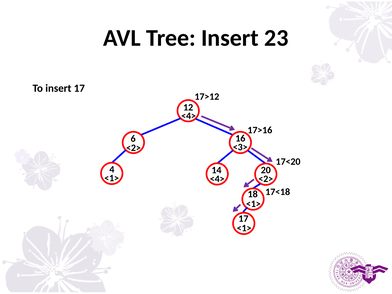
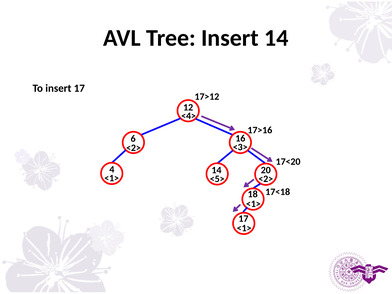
Insert 23: 23 -> 14 (276, 38)
<4>: <4> -> <5> (217, 179)
